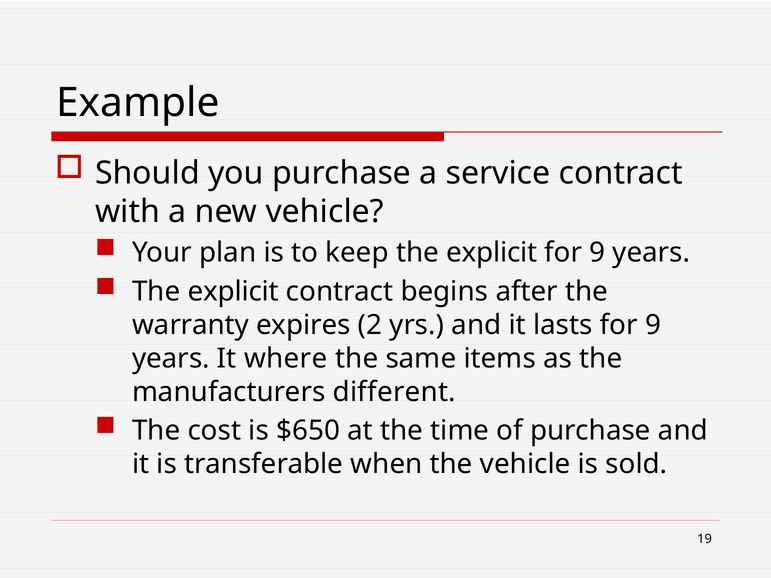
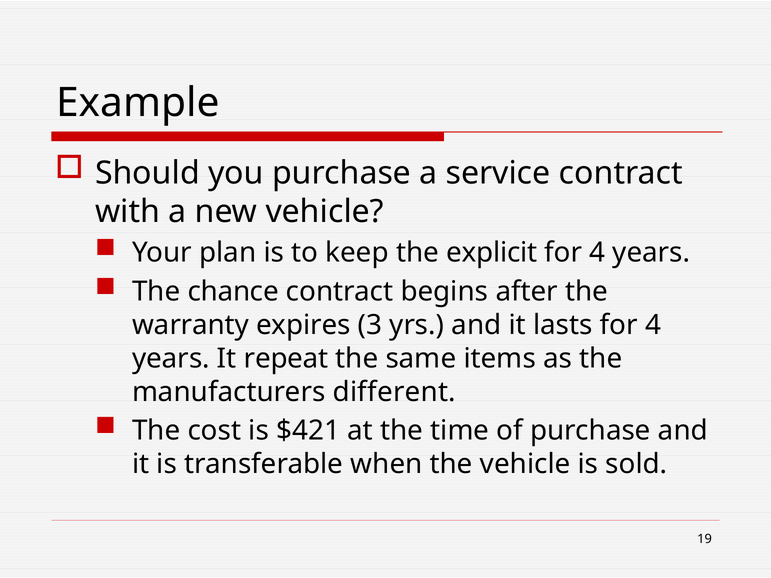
9: 9 -> 4 (597, 253)
explicit: explicit -> chance (233, 292)
2: 2 -> 3 (370, 325)
lasts for 9: 9 -> 4 (653, 325)
where: where -> repeat (286, 359)
$650: $650 -> $421 (308, 431)
